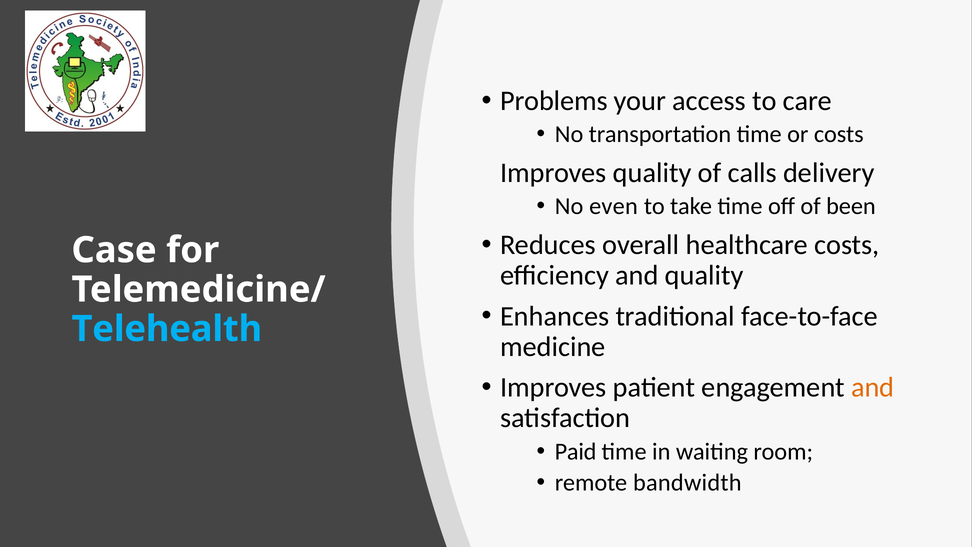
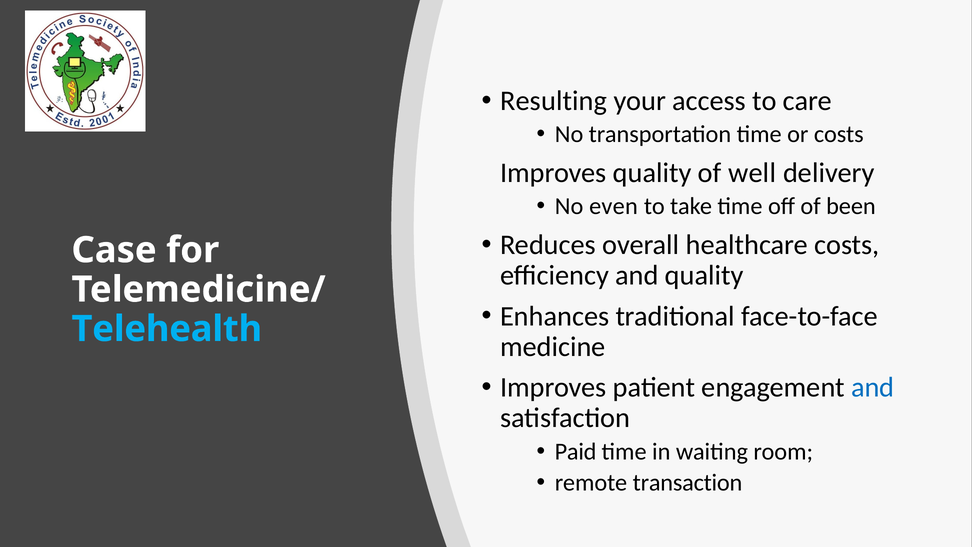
Problems: Problems -> Resulting (554, 101)
calls: calls -> well (752, 173)
and colour: orange -> blue (873, 387)
bandwidth: bandwidth -> transaction (688, 483)
